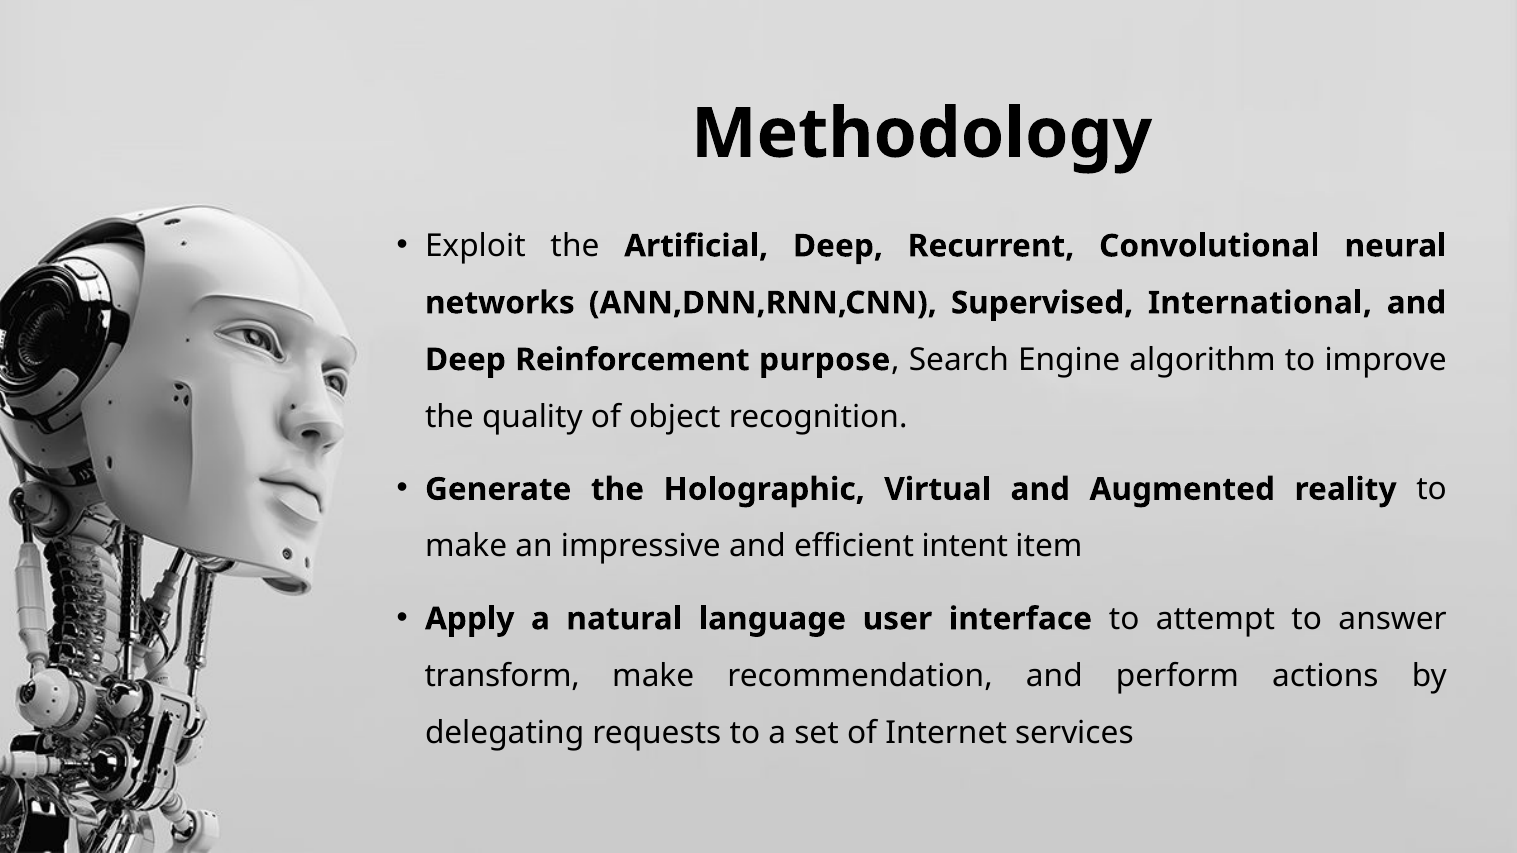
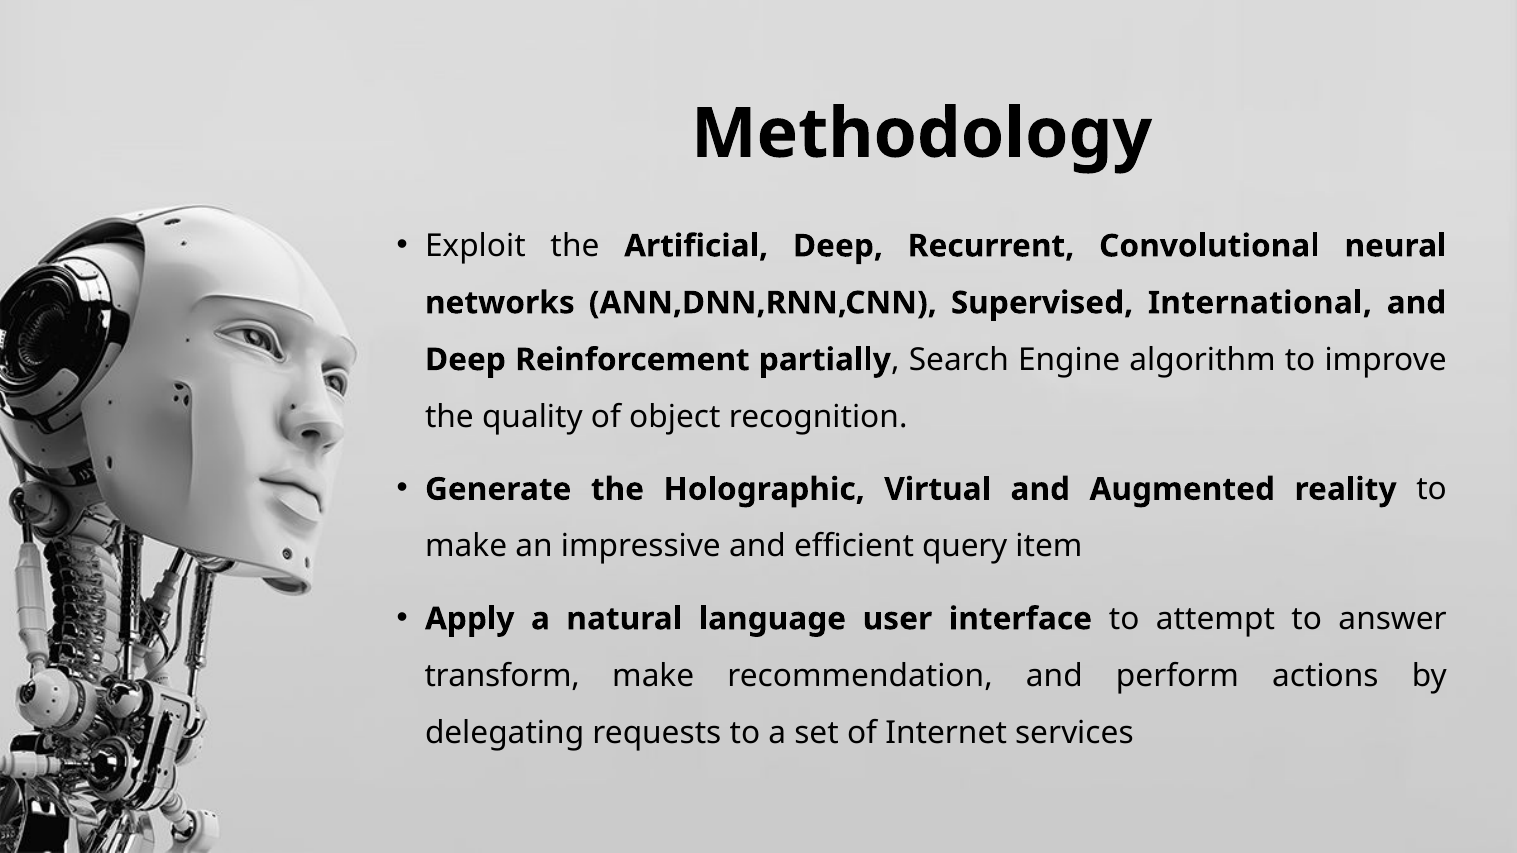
purpose: purpose -> partially (825, 360)
intent: intent -> query (965, 546)
